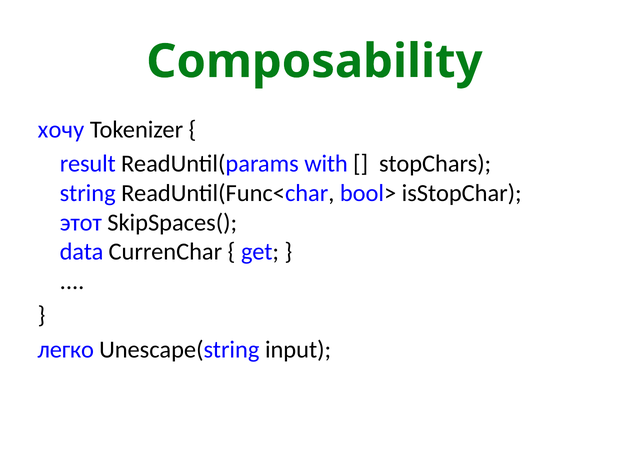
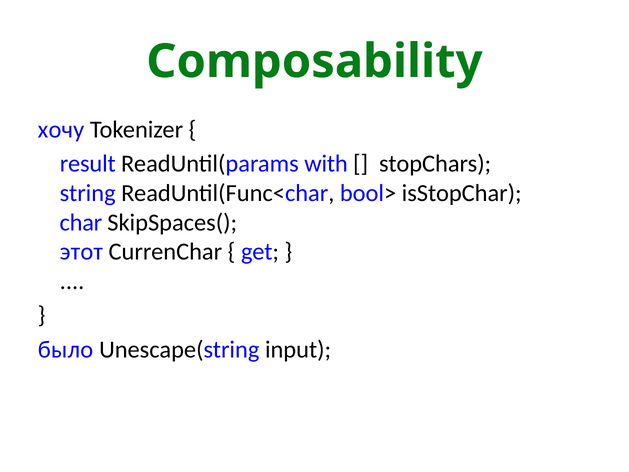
этот: этот -> char (81, 222)
data: data -> этот (81, 252)
легко: легко -> было (66, 349)
